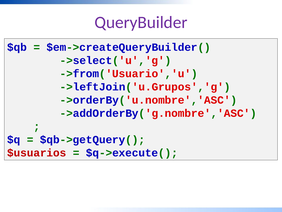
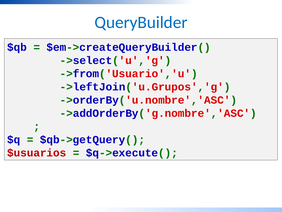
QueryBuilder colour: purple -> blue (141, 22)
